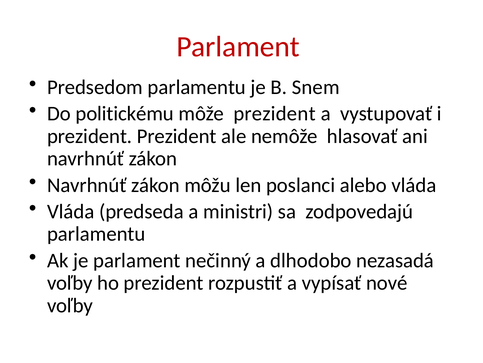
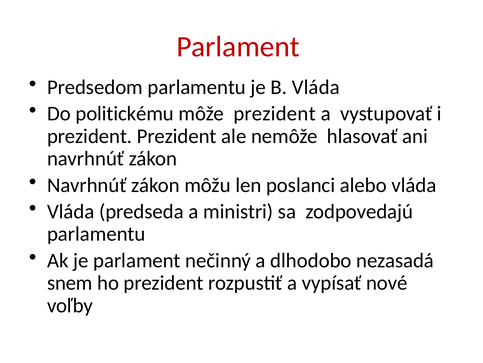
B Snem: Snem -> Vláda (316, 87)
voľby: voľby -> snem (70, 282)
